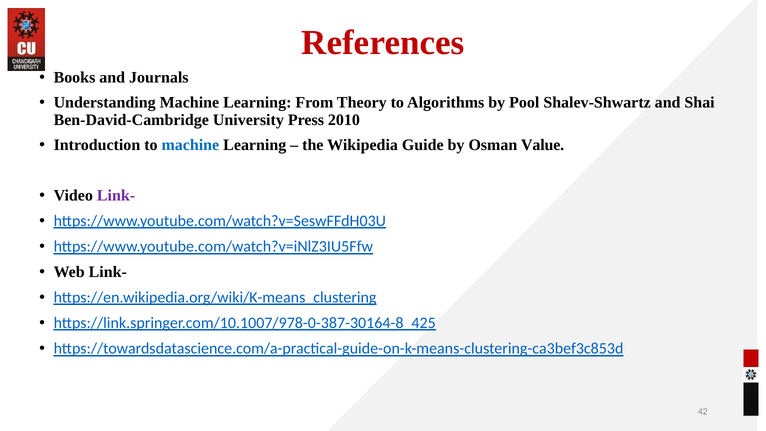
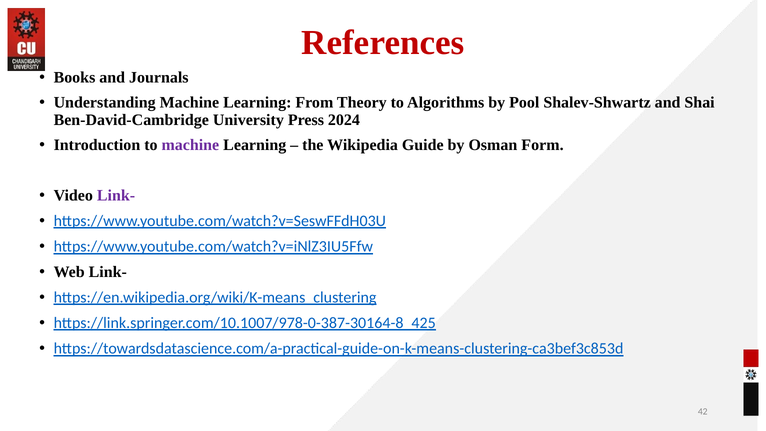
2010: 2010 -> 2024 (344, 120)
machine colour: blue -> purple (190, 145)
Value: Value -> Form (543, 145)
